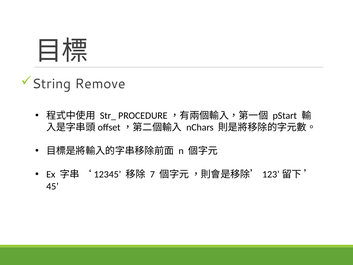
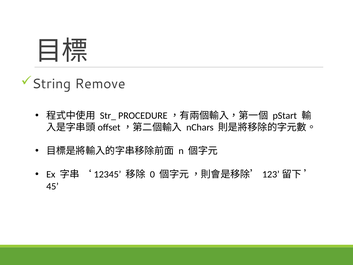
7: 7 -> 0 (152, 174)
